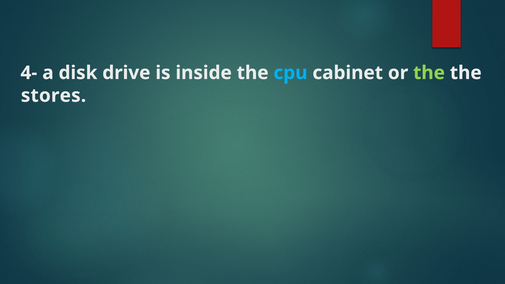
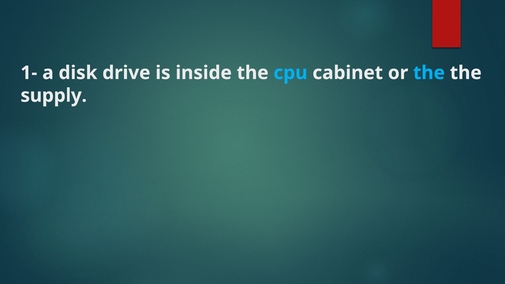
4-: 4- -> 1- (29, 73)
the colour: light green -> light blue (429, 73)
stores: stores -> supply (54, 96)
